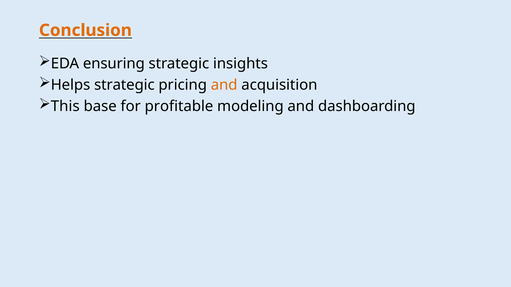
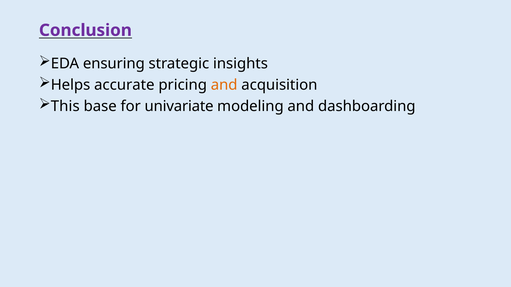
Conclusion colour: orange -> purple (85, 30)
Helps strategic: strategic -> accurate (124, 85)
profitable: profitable -> univariate (179, 106)
